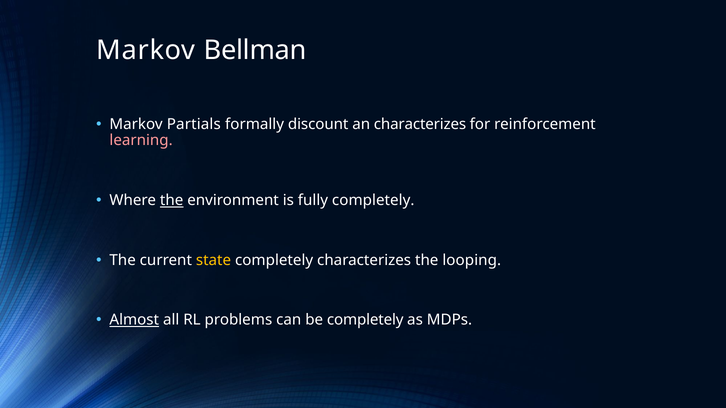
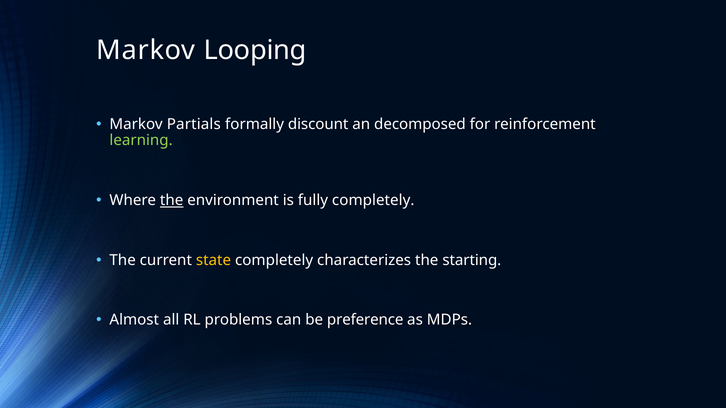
Bellman: Bellman -> Looping (255, 50)
an characterizes: characterizes -> decomposed (420, 124)
learning colour: pink -> light green (141, 141)
looping: looping -> starting (472, 260)
Almost underline: present -> none (134, 320)
be completely: completely -> preference (365, 320)
